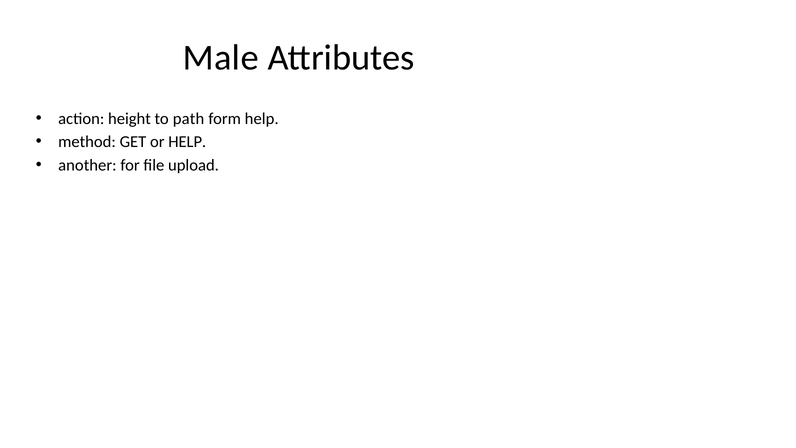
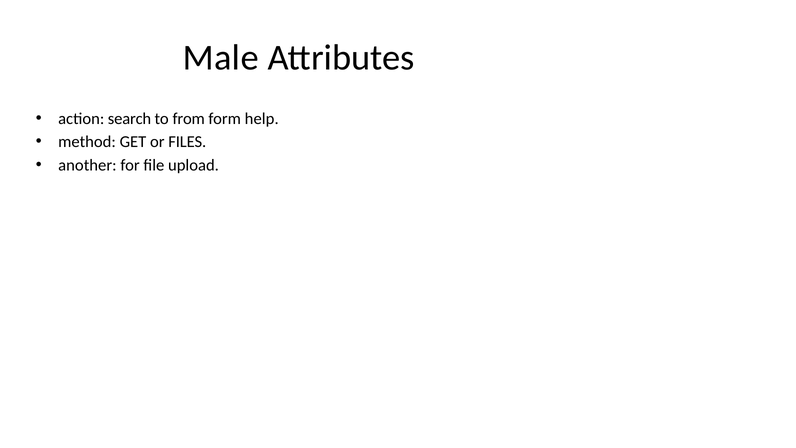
height: height -> search (130, 119)
path: path -> from (189, 119)
or HELP: HELP -> FILES (187, 142)
